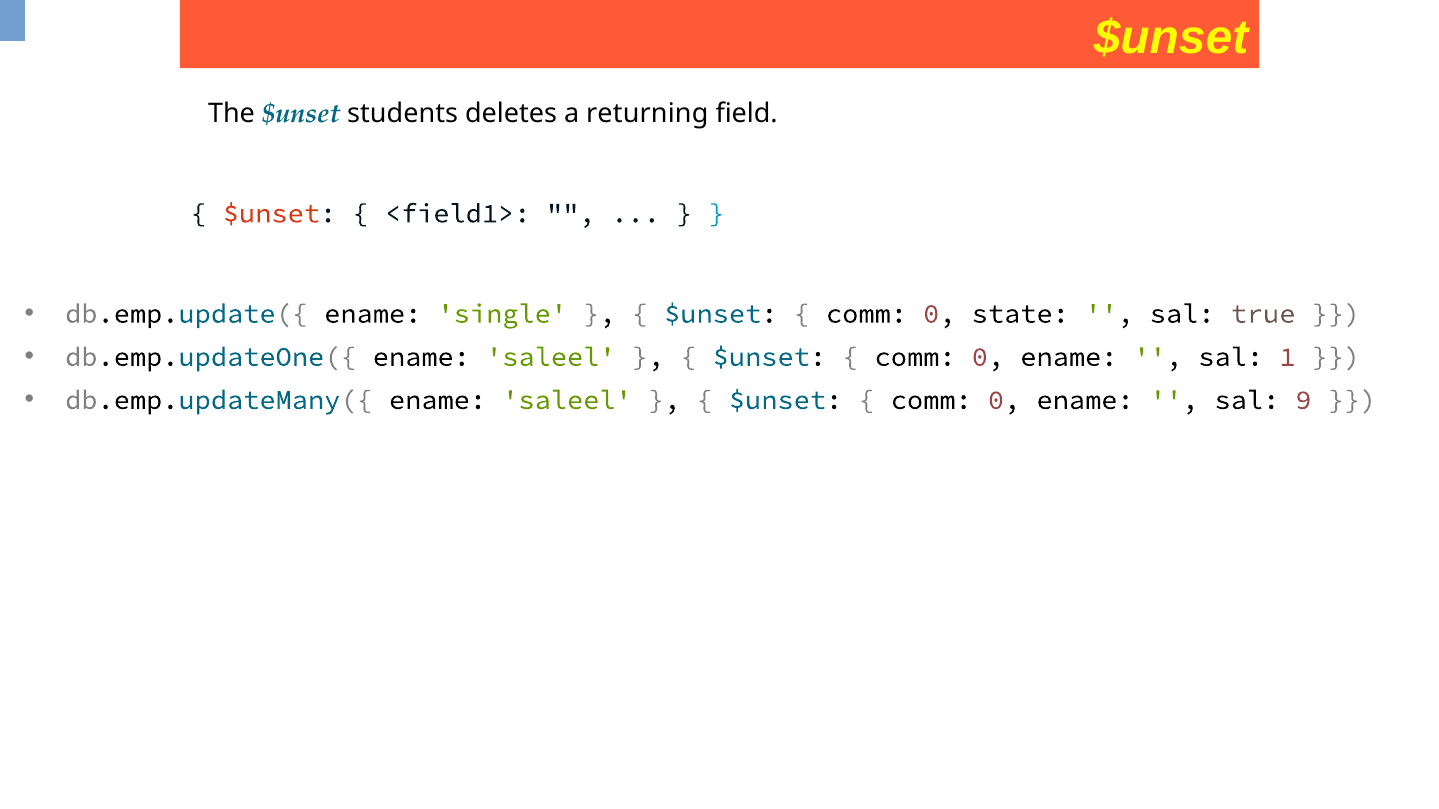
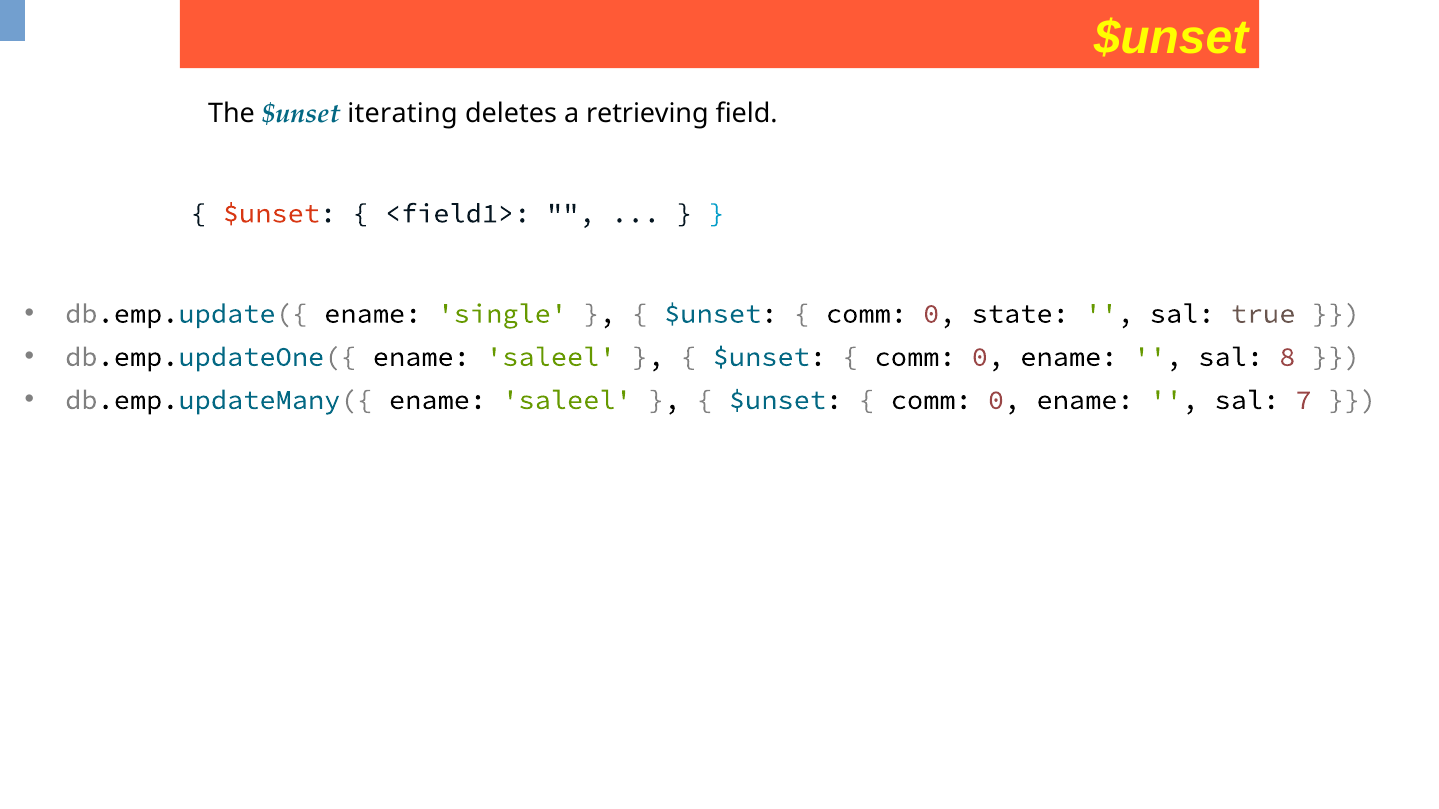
students: students -> iterating (403, 113)
returning: returning -> retrieving (647, 113)
1: 1 -> 8 (1287, 357)
9: 9 -> 7 (1304, 400)
